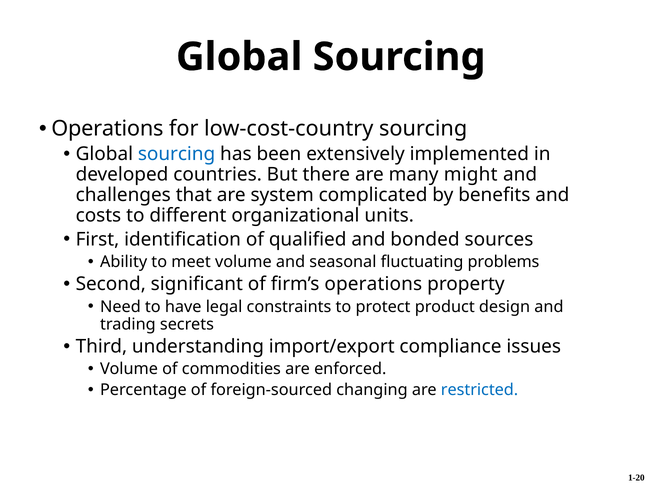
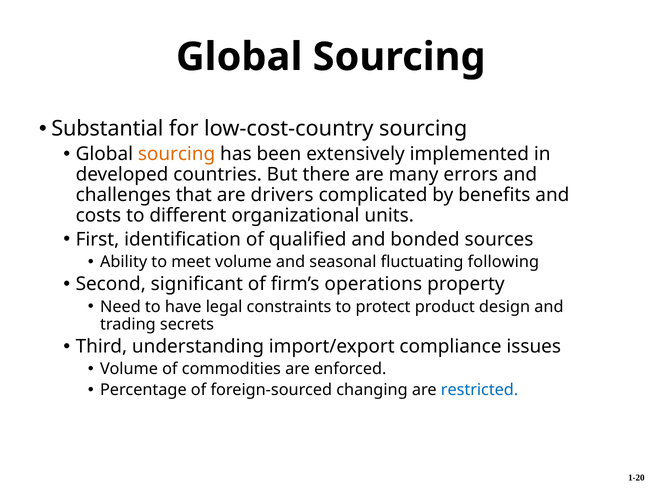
Operations: Operations -> Substantial (107, 129)
sourcing colour: blue -> orange (177, 154)
might: might -> errors (471, 175)
system: system -> drivers (282, 195)
problems: problems -> following (503, 262)
